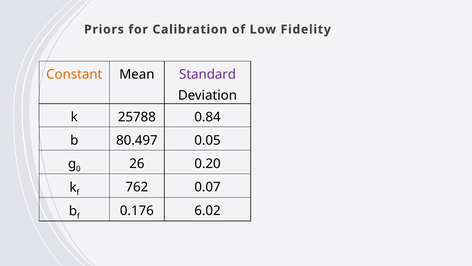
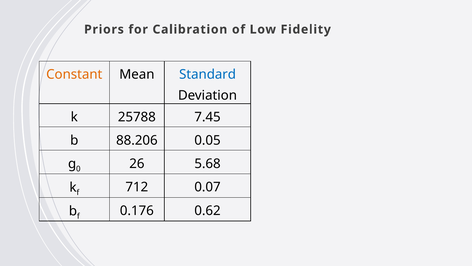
Standard colour: purple -> blue (208, 74)
0.84: 0.84 -> 7.45 (207, 117)
80.497: 80.497 -> 88.206 (137, 140)
0.20: 0.20 -> 5.68 (207, 163)
762: 762 -> 712 (137, 187)
6.02: 6.02 -> 0.62 (207, 210)
